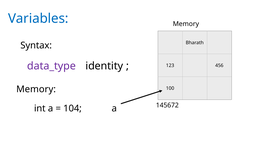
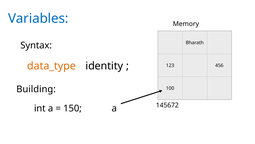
data_type colour: purple -> orange (52, 66)
Memory: Memory -> Building (36, 89)
104: 104 -> 150 (73, 108)
